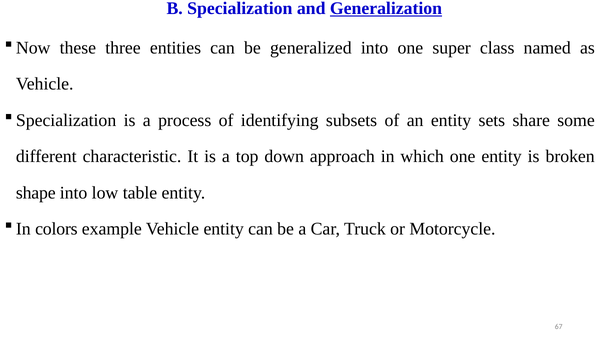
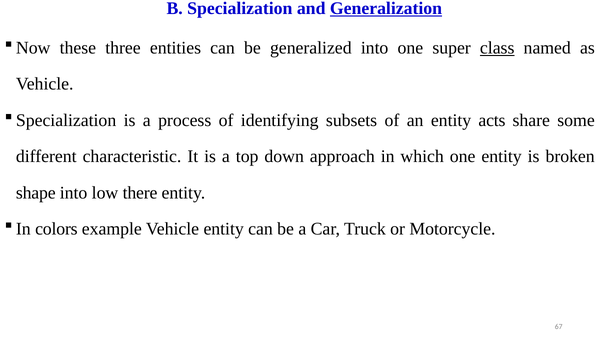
class underline: none -> present (497, 48)
sets: sets -> acts (492, 120)
table: table -> there (140, 193)
